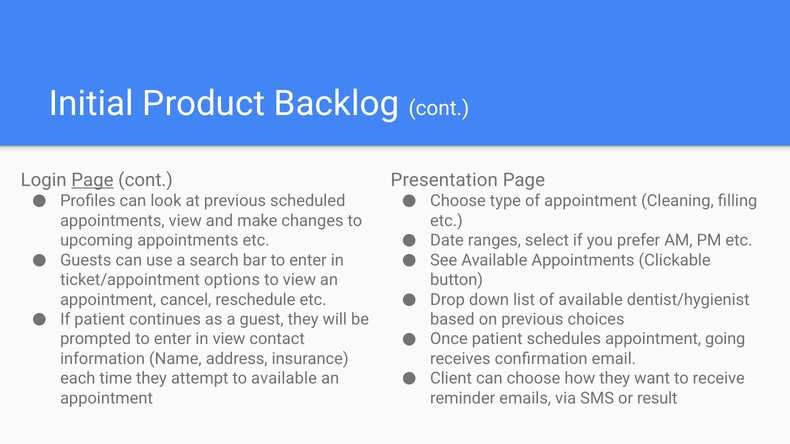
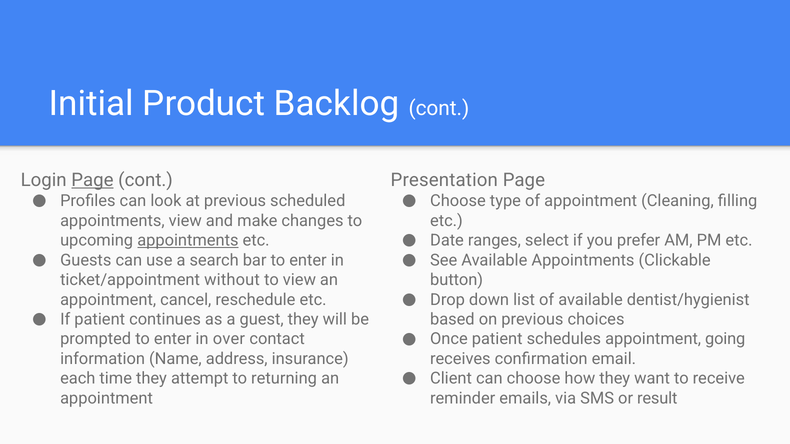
appointments underline: none -> present (188, 241)
options: options -> without (232, 280)
in view: view -> over (229, 339)
to available: available -> returning (284, 379)
